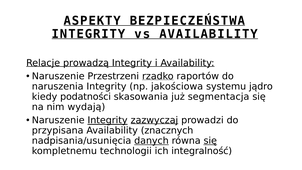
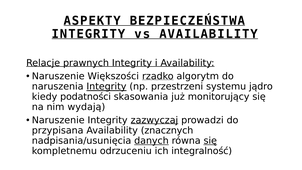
prowadzą: prowadzą -> prawnych (86, 63)
Przestrzeni: Przestrzeni -> Większości (113, 76)
raportów: raportów -> algorytm (198, 76)
Integrity underline: none -> present (106, 86)
jakościowa: jakościowa -> przestrzeni (177, 86)
segmentacja: segmentacja -> monitorujący (219, 97)
Integrity underline: present -> none (108, 120)
technologii: technologii -> odrzuceniu (126, 151)
